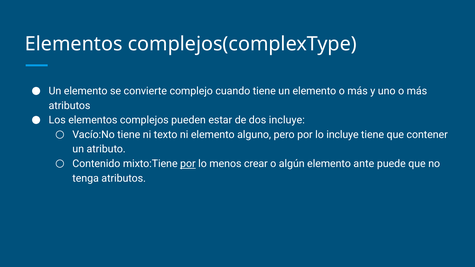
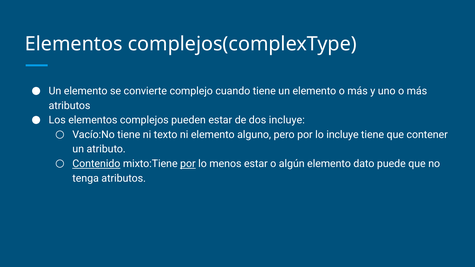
Contenido underline: none -> present (96, 164)
menos crear: crear -> estar (256, 164)
ante: ante -> dato (364, 164)
